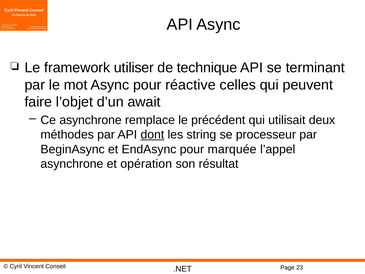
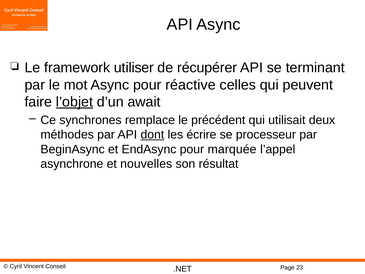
technique: technique -> récupérer (207, 68)
l’objet underline: none -> present (74, 102)
Ce asynchrone: asynchrone -> synchrones (90, 120)
string: string -> écrire (201, 135)
opération: opération -> nouvelles (146, 164)
